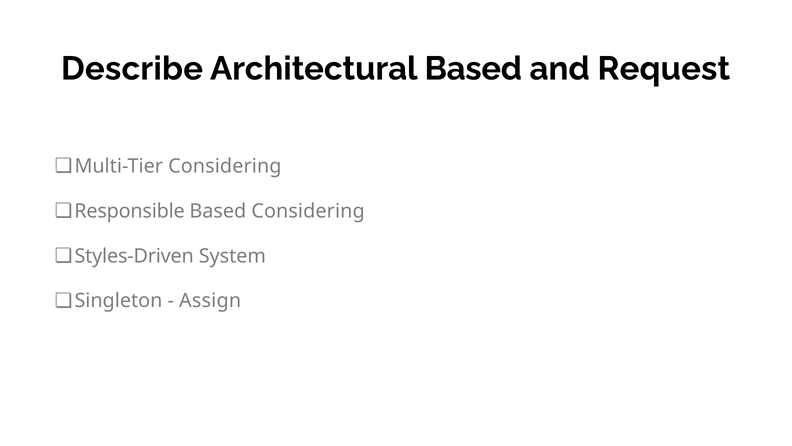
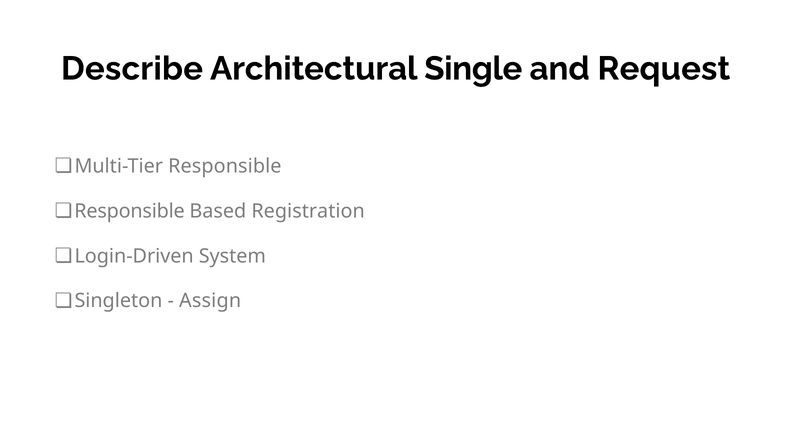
Architectural Based: Based -> Single (473, 69)
Multi-Tier Considering: Considering -> Responsible (225, 166)
Based Considering: Considering -> Registration (308, 211)
Styles-Driven: Styles-Driven -> Login-Driven (134, 256)
